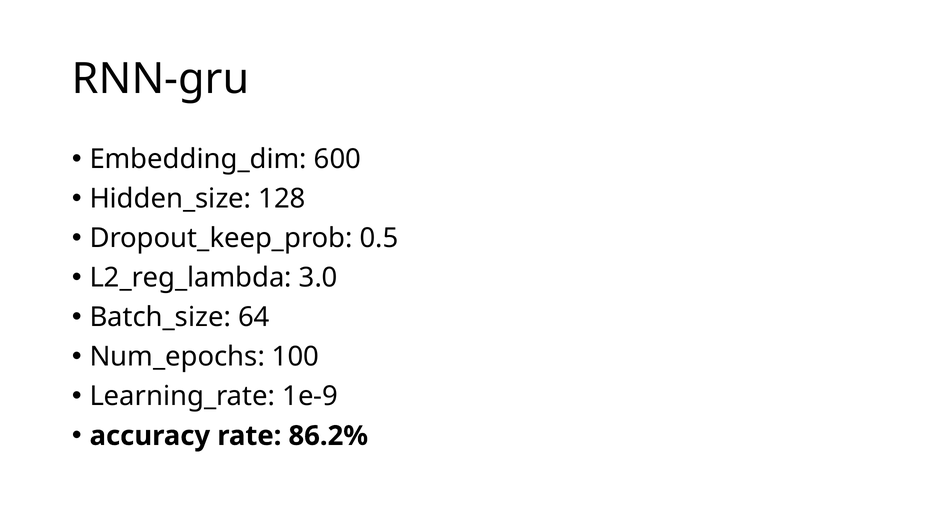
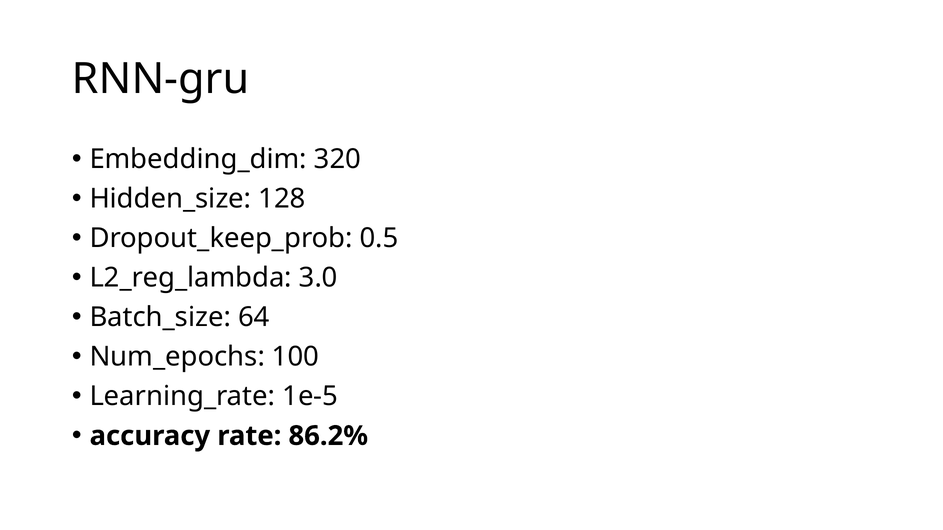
600: 600 -> 320 (337, 159)
1e-9: 1e-9 -> 1e-5 (310, 397)
